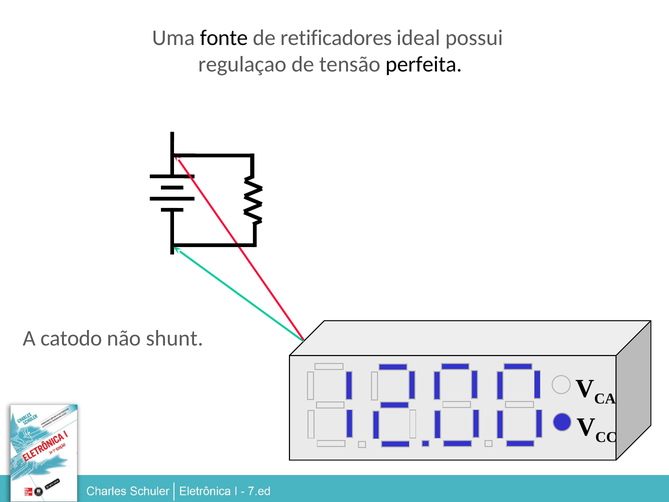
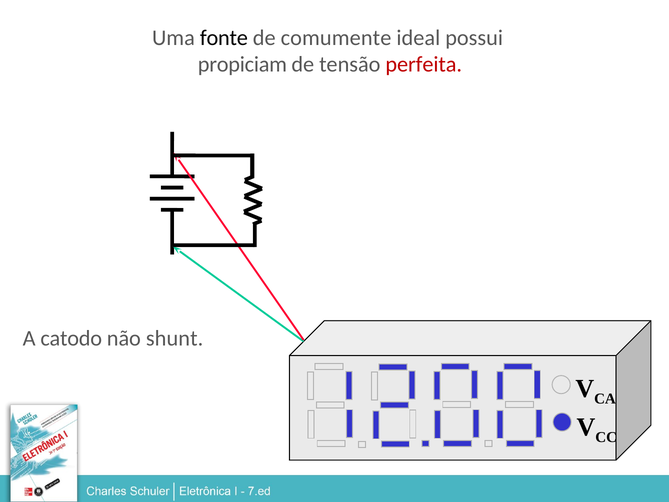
retificadores: retificadores -> comumente (336, 38)
regulaçao: regulaçao -> propiciam (242, 64)
perfeita colour: black -> red (424, 64)
